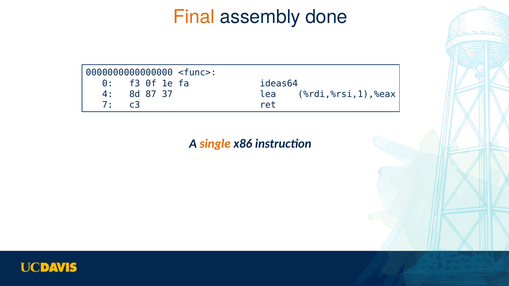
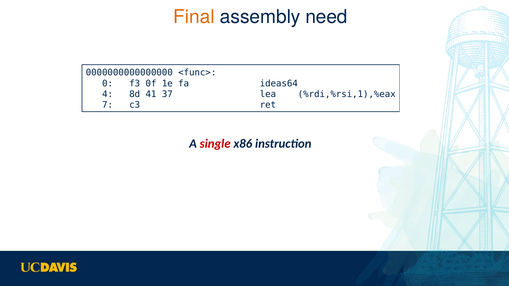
done: done -> need (326, 17)
87: 87 -> 41 (151, 94)
single colour: orange -> red (215, 144)
